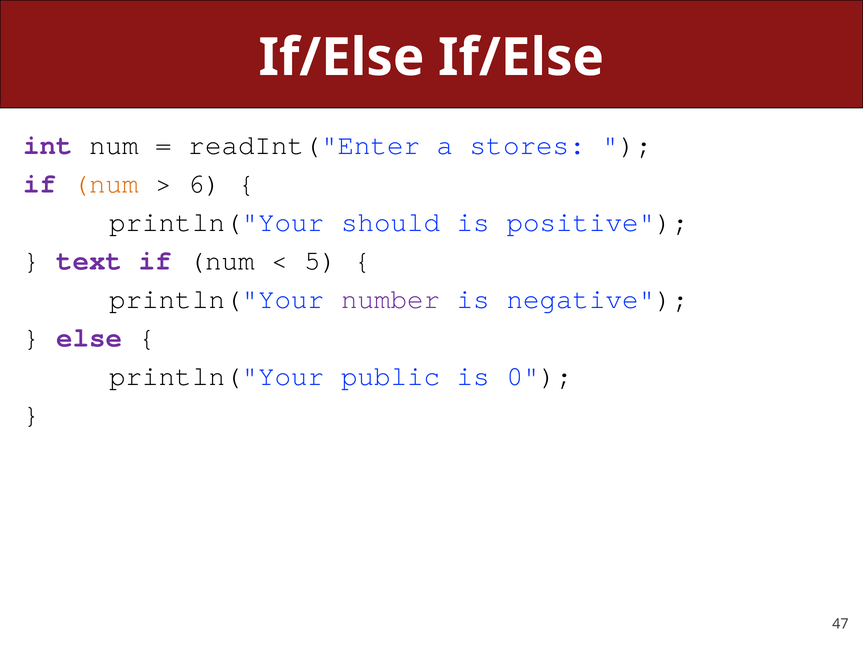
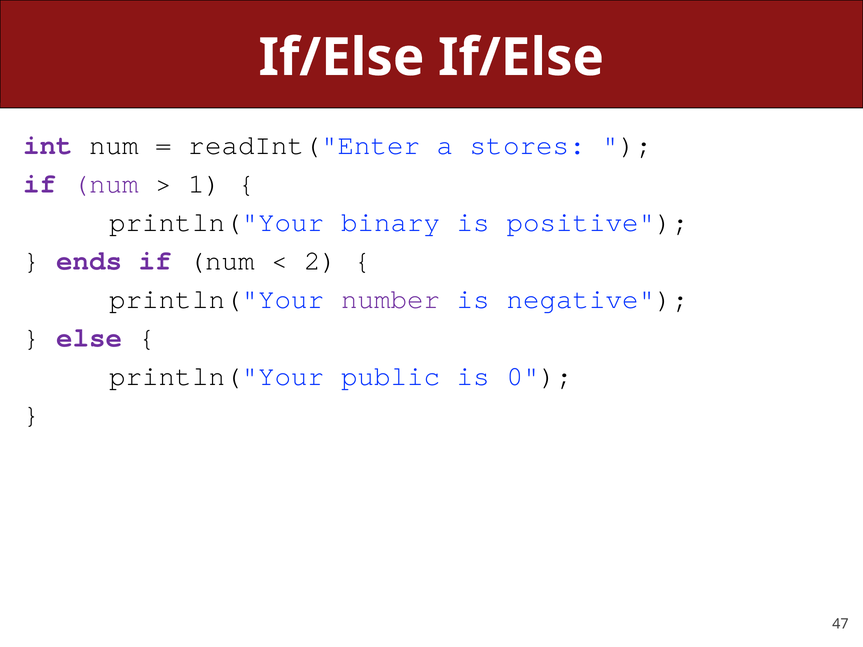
num colour: orange -> purple (106, 184)
6: 6 -> 1 (205, 184)
should: should -> binary (391, 222)
text: text -> ends (89, 261)
5: 5 -> 2 (321, 261)
